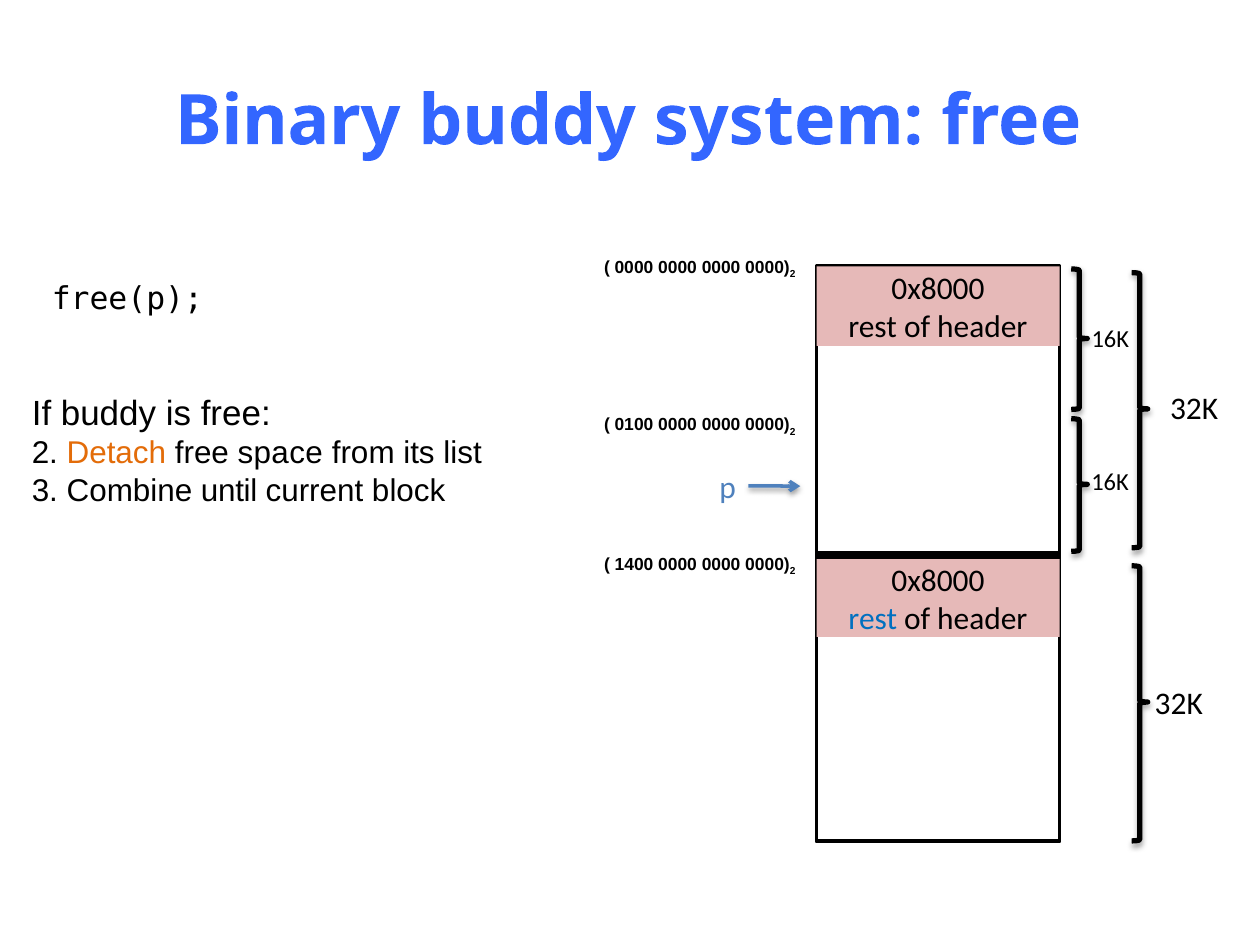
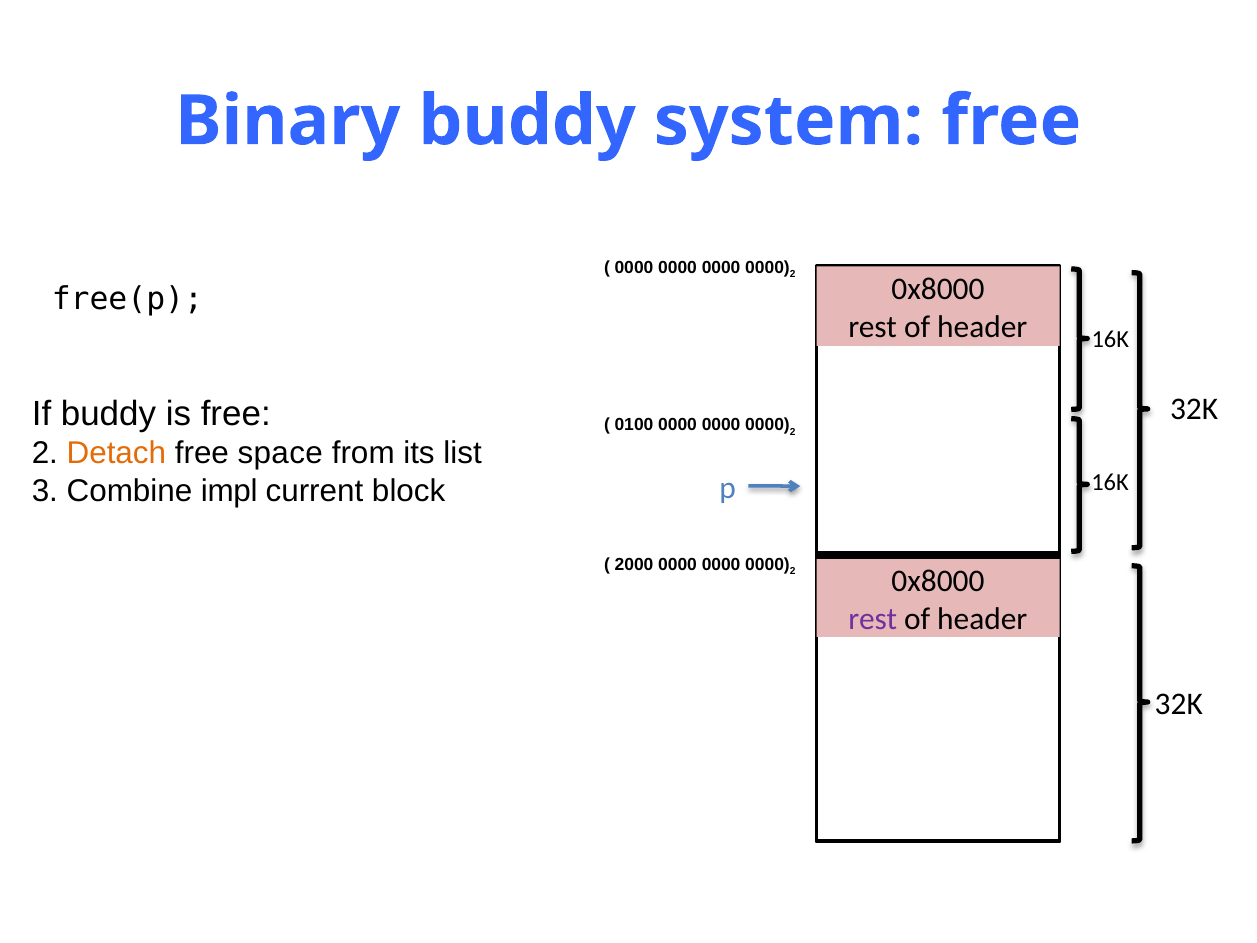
until: until -> impl (229, 491)
1400: 1400 -> 2000 (634, 564)
rest colour: blue -> purple (873, 619)
